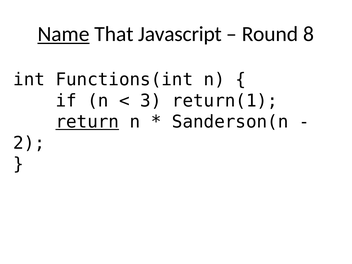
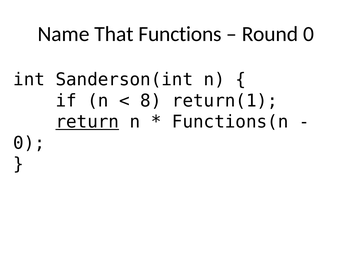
Name underline: present -> none (64, 34)
Javascript: Javascript -> Functions (180, 34)
Round 8: 8 -> 0 (309, 34)
Functions(int: Functions(int -> Sanderson(int (124, 80)
3: 3 -> 8 (151, 101)
Sanderson(n: Sanderson(n -> Functions(n (230, 122)
2: 2 -> 0 (29, 143)
